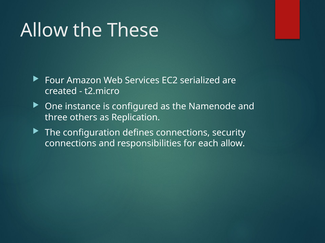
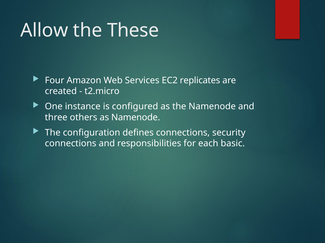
serialized: serialized -> replicates (200, 81)
as Replication: Replication -> Namenode (136, 118)
each allow: allow -> basic (233, 144)
